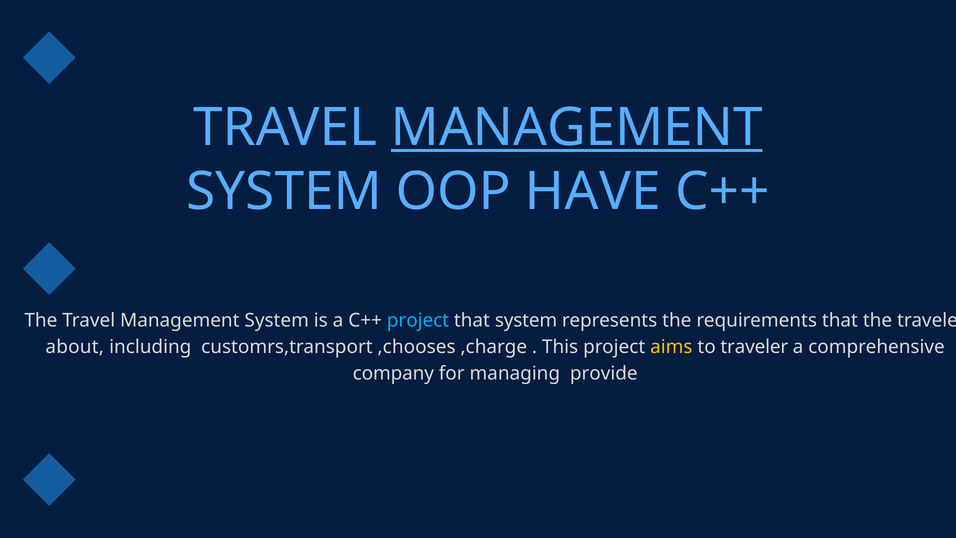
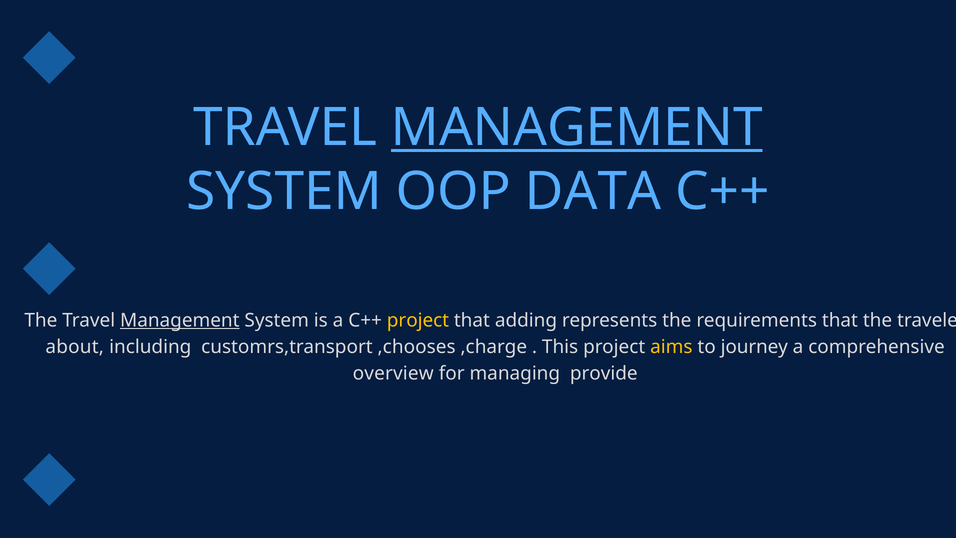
HAVE: HAVE -> DATA (593, 191)
Management underline: none -> present (180, 320)
project colour: light blue -> yellow (418, 320)
that system: system -> adding (526, 320)
to traveler: traveler -> journey (754, 347)
company: company -> overview (393, 373)
